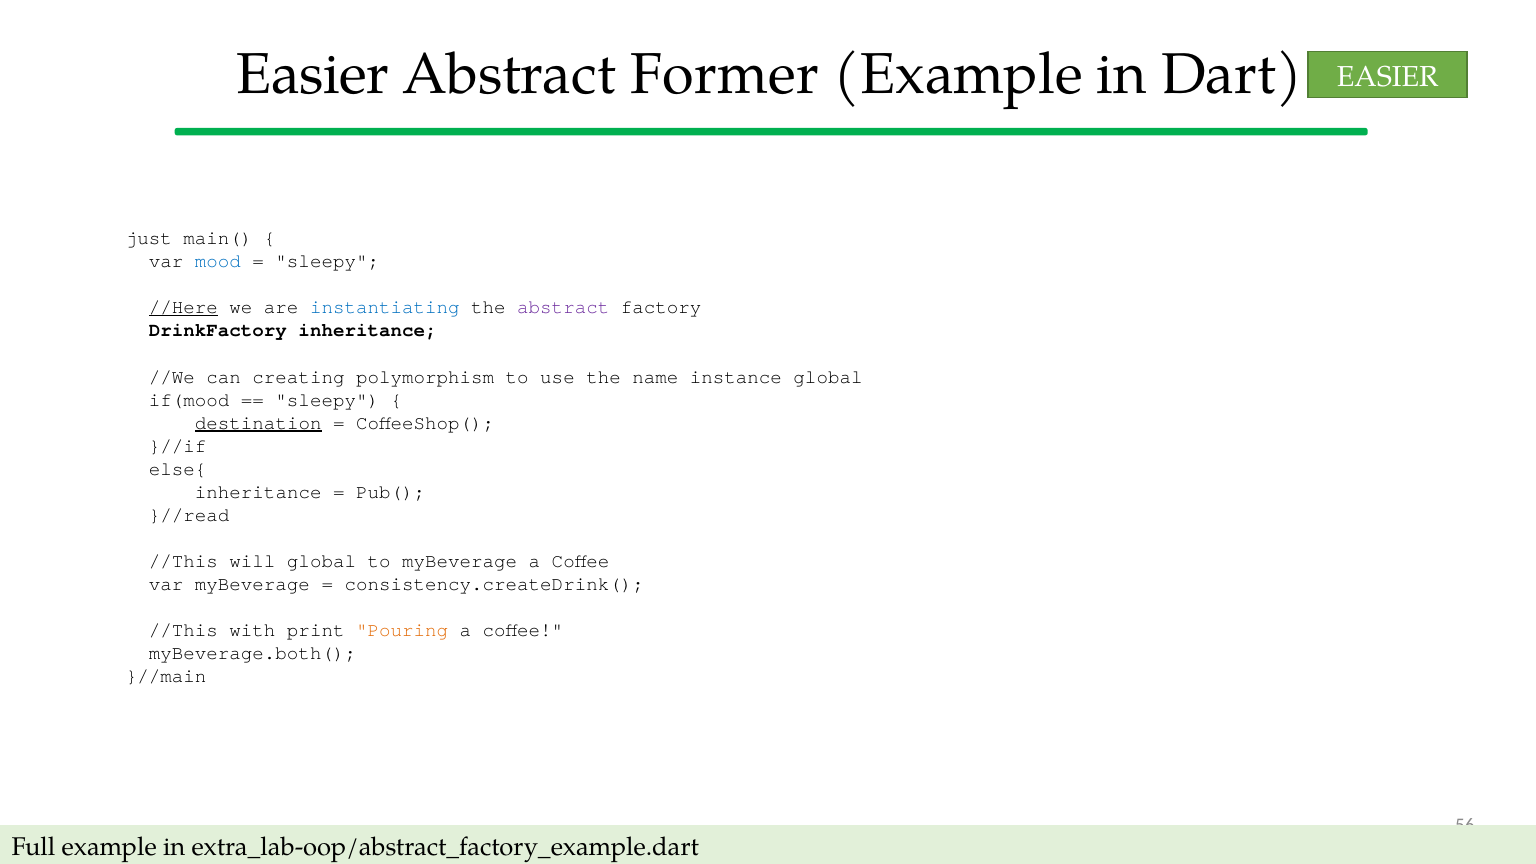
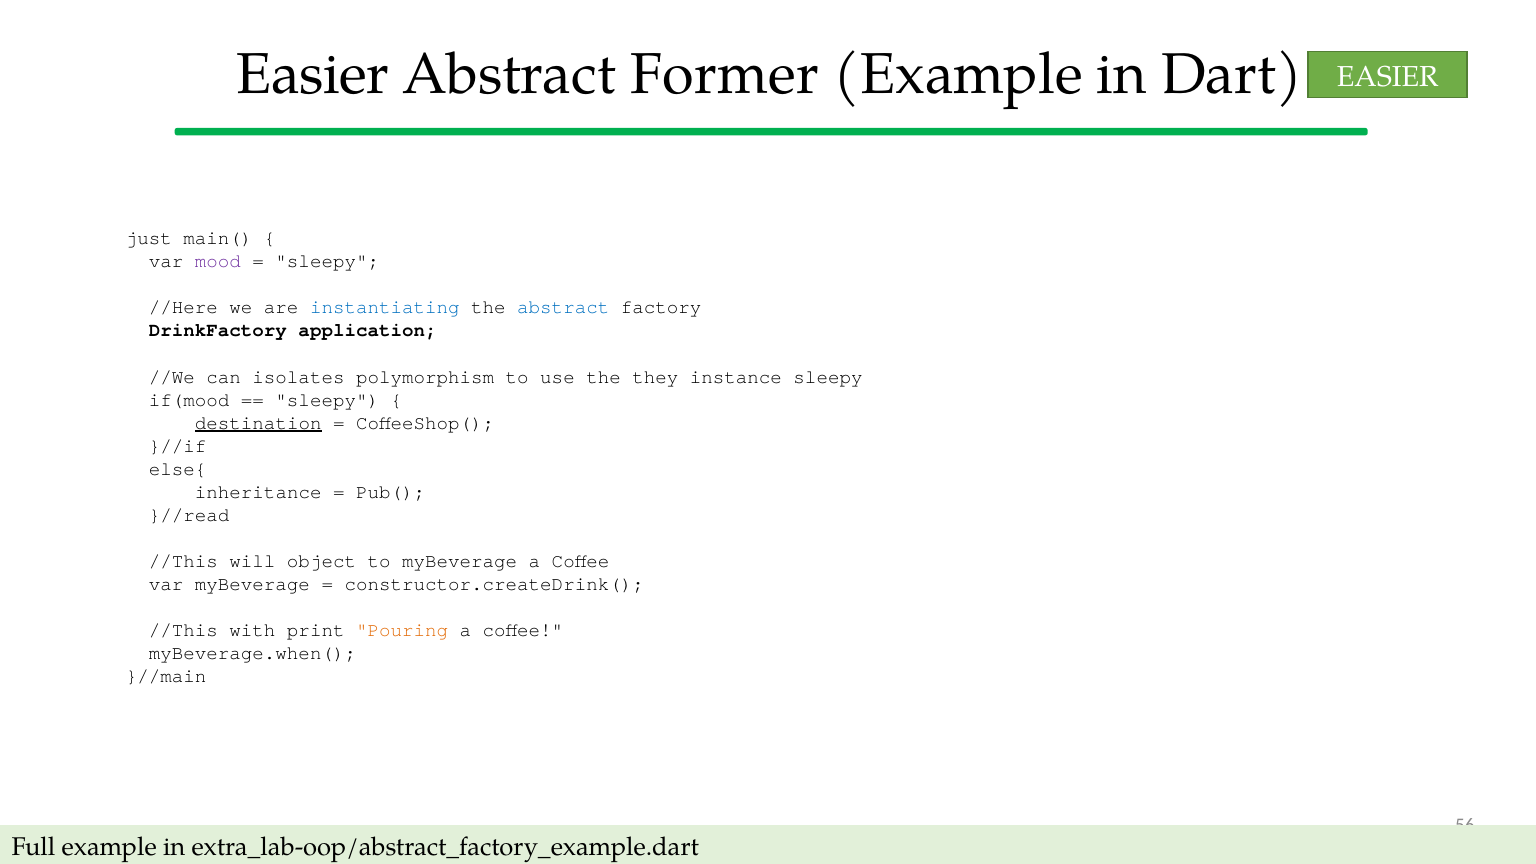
mood colour: blue -> purple (218, 261)
//Here underline: present -> none (183, 308)
abstract colour: purple -> blue (563, 308)
DrinkFactory inheritance: inheritance -> application (368, 331)
creating: creating -> isolates (298, 377)
name: name -> they (655, 377)
instance global: global -> sleepy (828, 377)
will global: global -> object (322, 561)
consistency.createDrink(: consistency.createDrink( -> constructor.createDrink( (494, 584)
myBeverage.both(: myBeverage.both( -> myBeverage.when( (252, 653)
